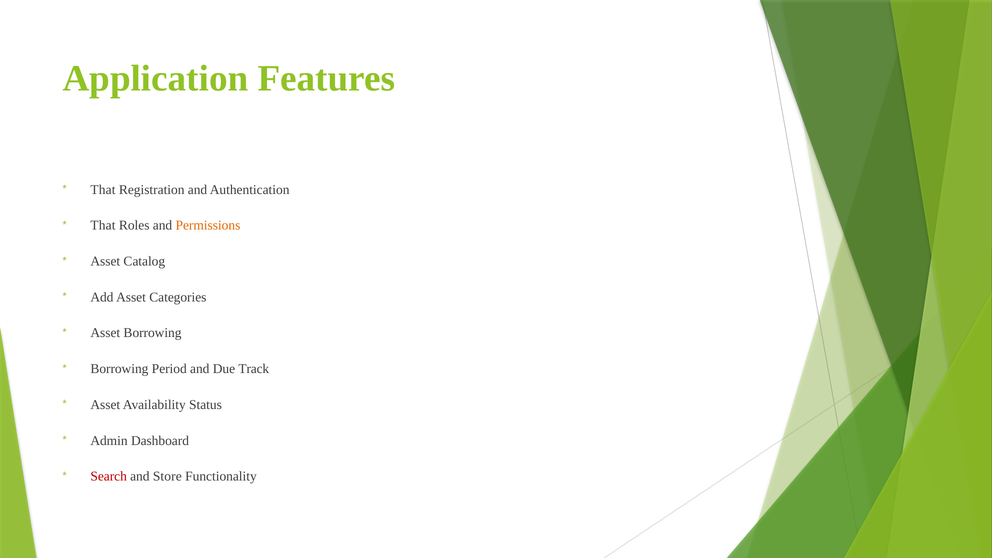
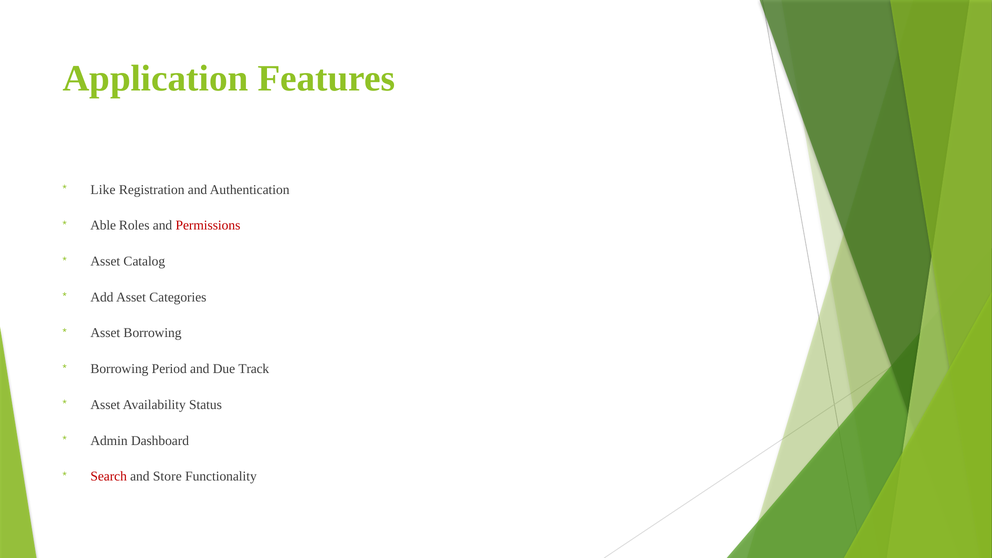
That: That -> Like (103, 190)
That: That -> Able (103, 225)
Permissions colour: orange -> red (208, 225)
